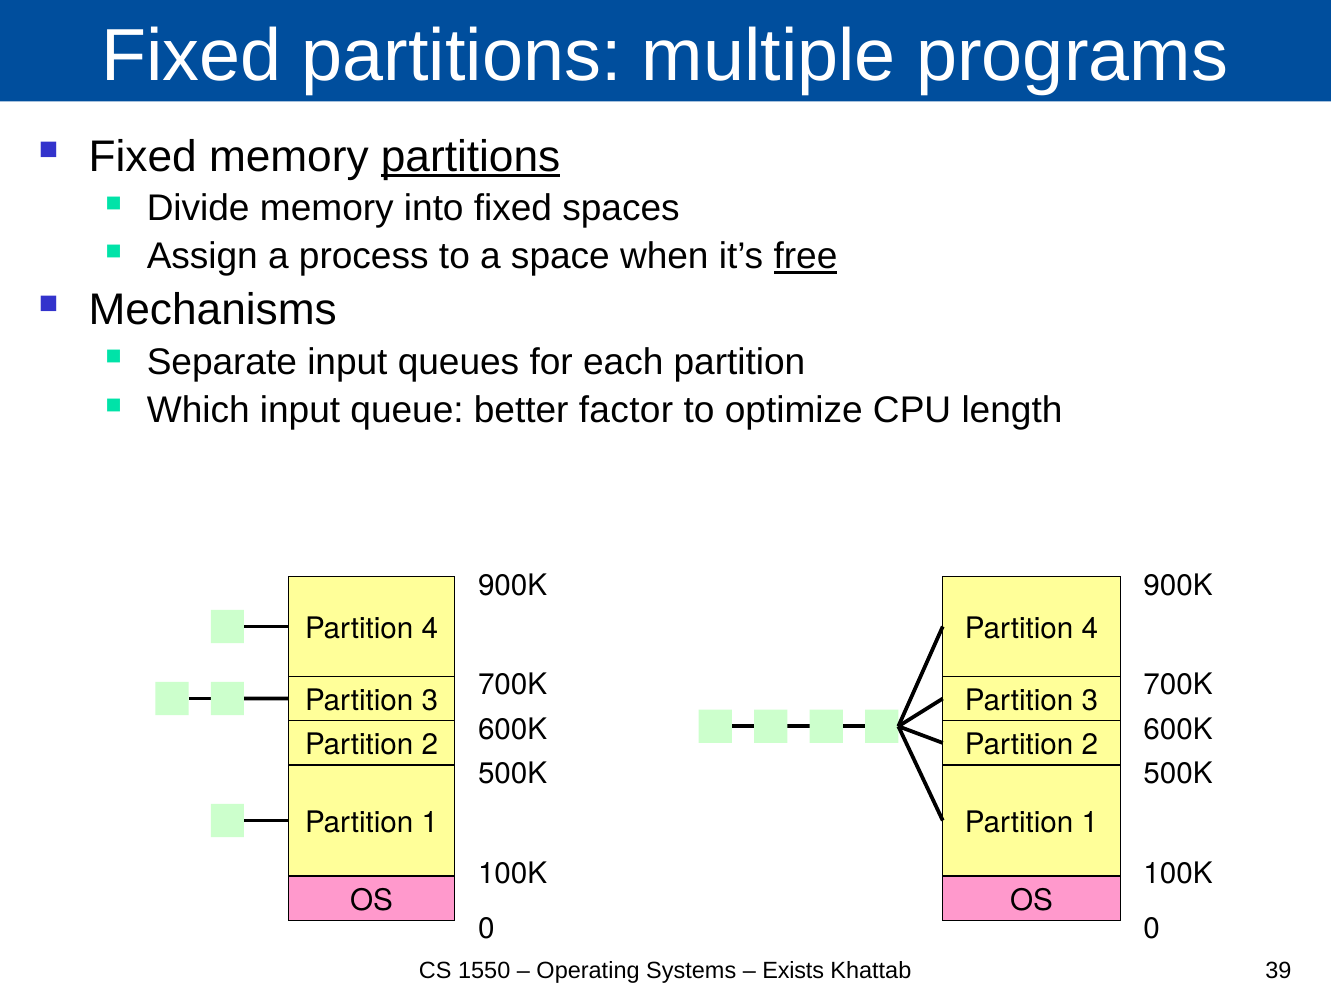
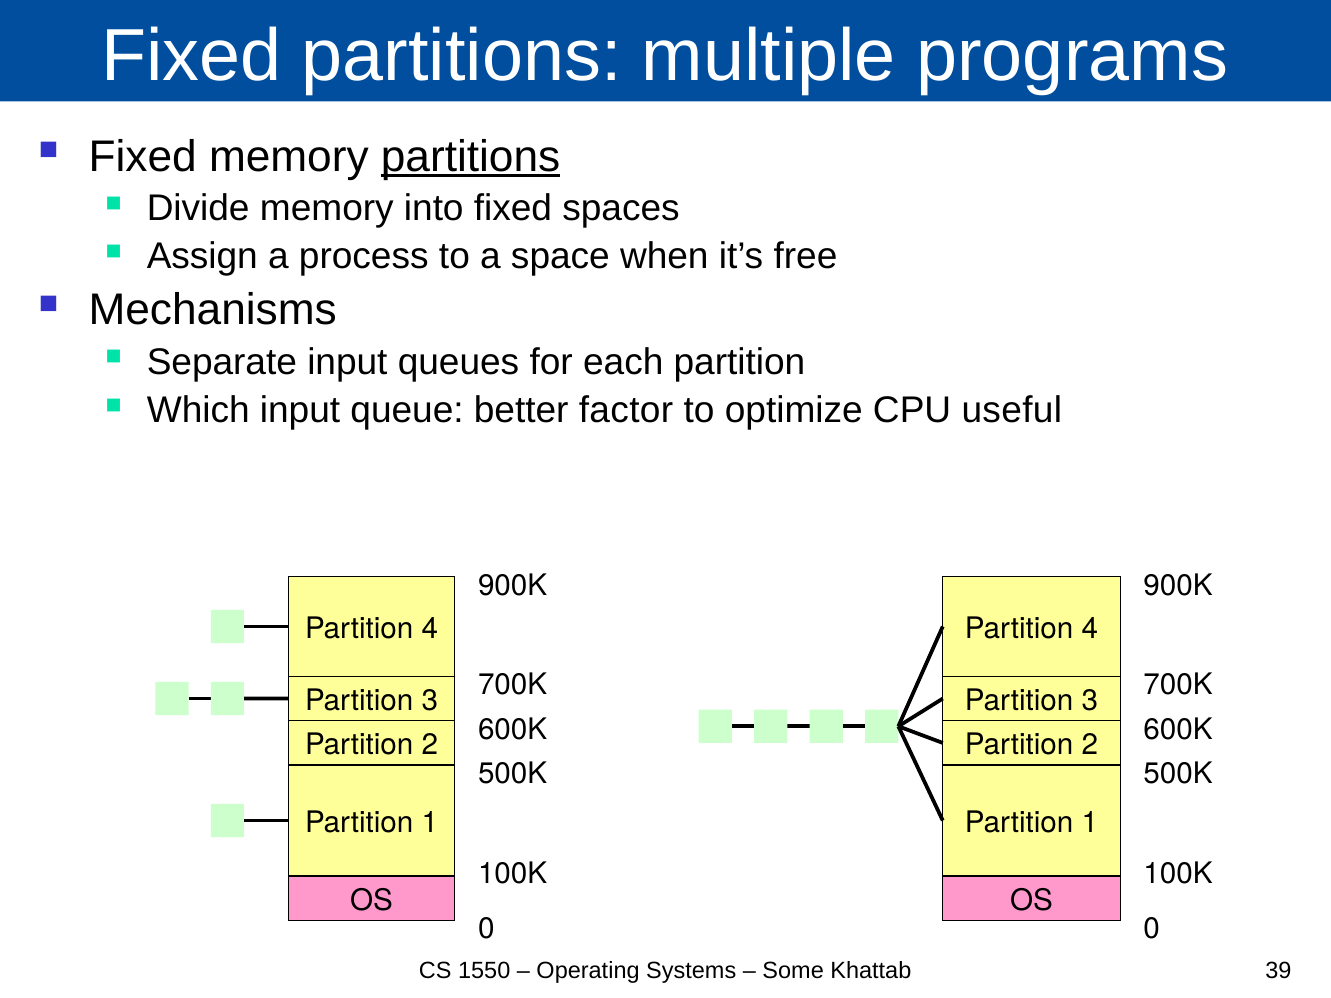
free underline: present -> none (806, 257)
length: length -> useful (1012, 410)
Exists: Exists -> Some (793, 971)
